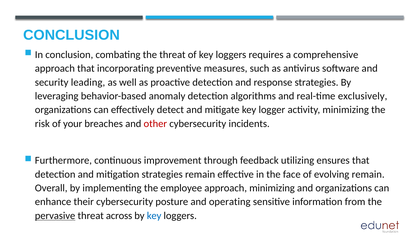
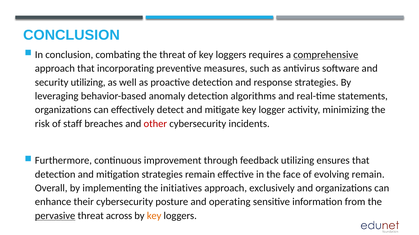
comprehensive underline: none -> present (326, 55)
security leading: leading -> utilizing (88, 82)
exclusively: exclusively -> statements (363, 96)
your: your -> staff (73, 124)
employee: employee -> initiatives (181, 189)
approach minimizing: minimizing -> exclusively (272, 189)
key colour: blue -> orange (154, 216)
